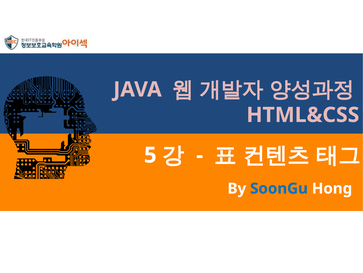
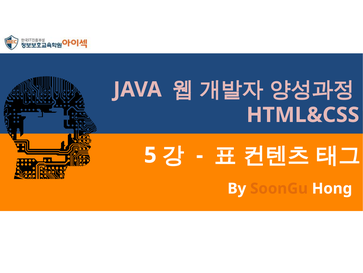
SoonGu colour: blue -> orange (279, 188)
